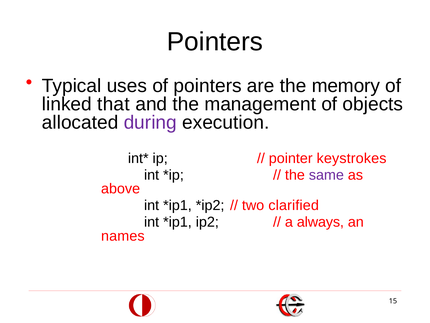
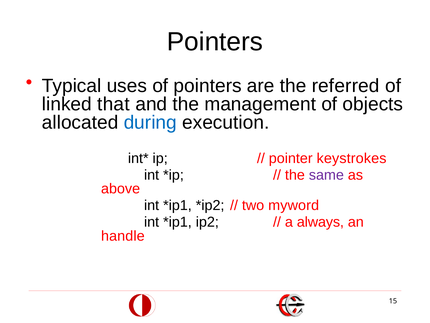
memory: memory -> referred (346, 86)
during colour: purple -> blue (150, 122)
clarified: clarified -> myword (294, 205)
names: names -> handle (123, 236)
